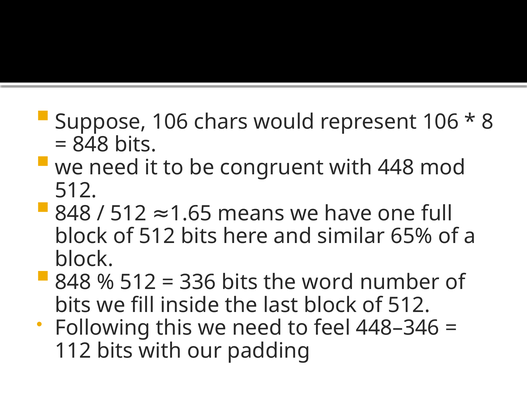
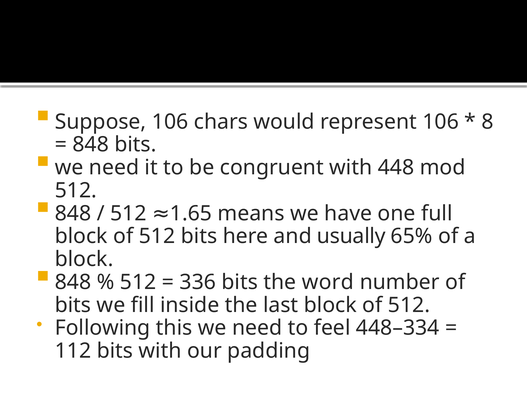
similar: similar -> usually (351, 236)
448–346: 448–346 -> 448–334 (398, 328)
